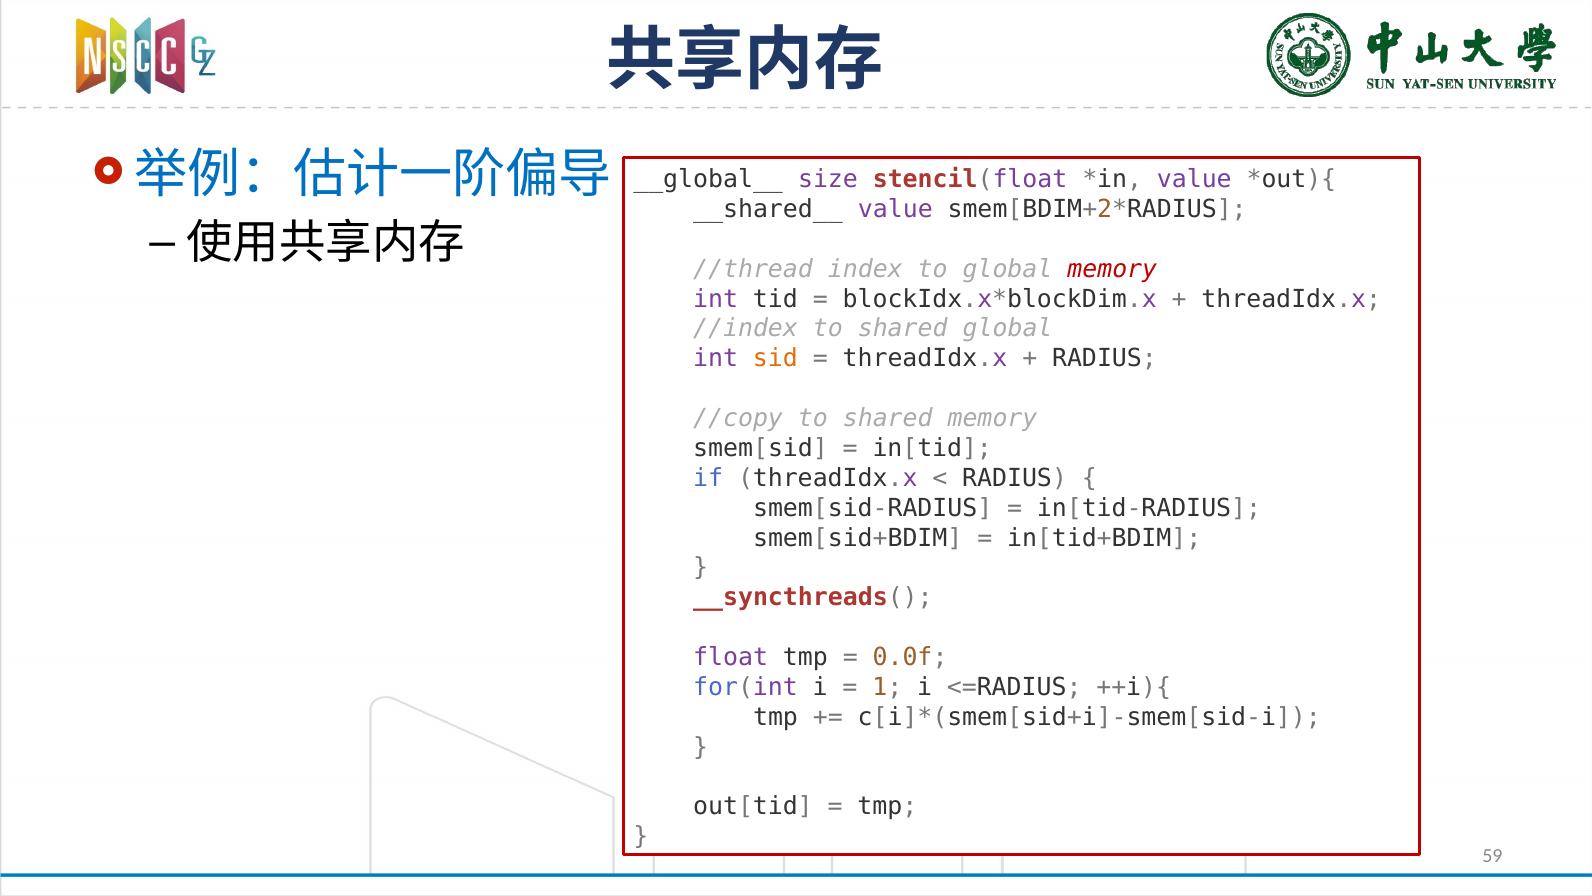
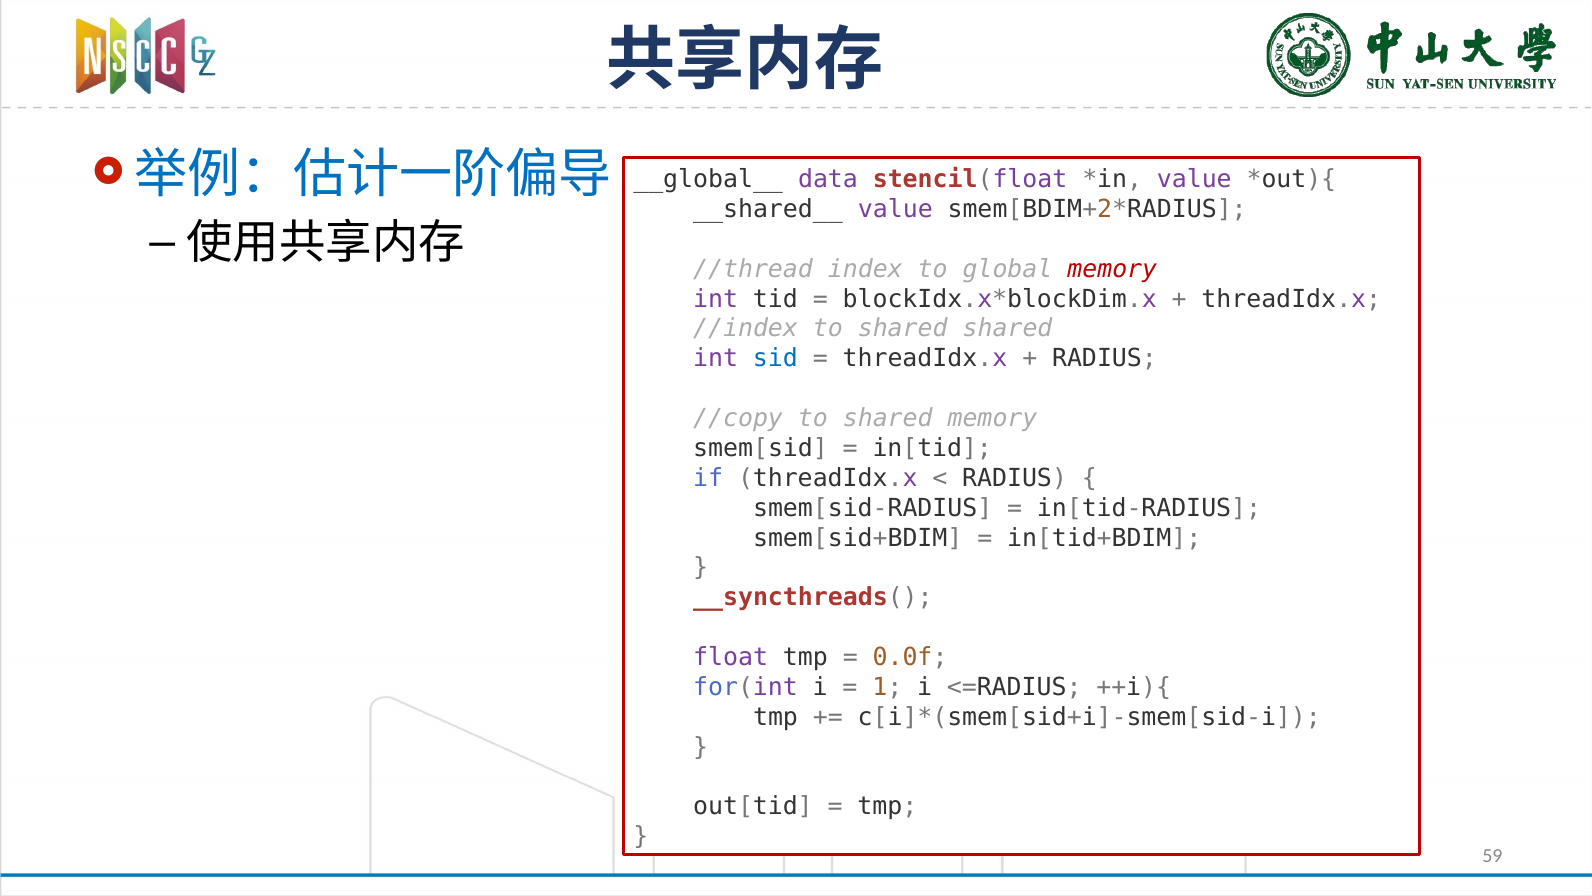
size: size -> data (828, 179)
shared global: global -> shared (1008, 329)
sid colour: orange -> blue (775, 358)
